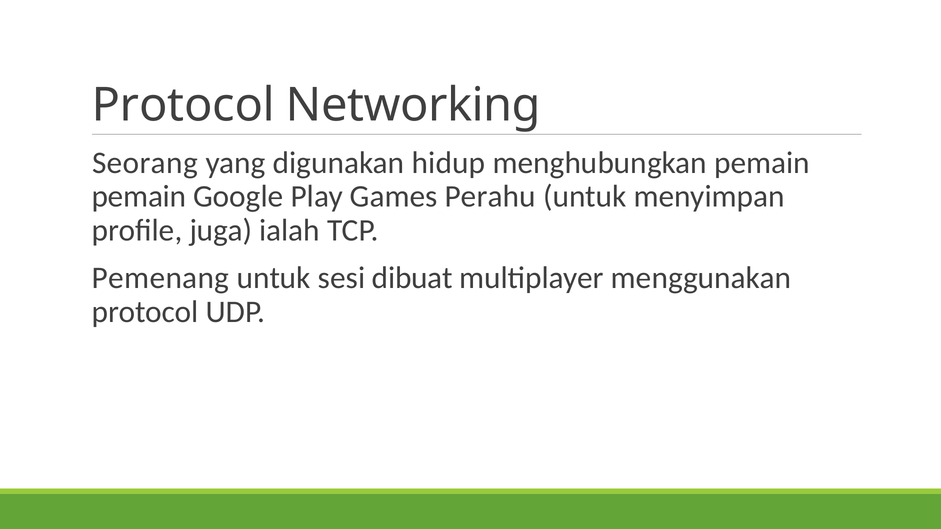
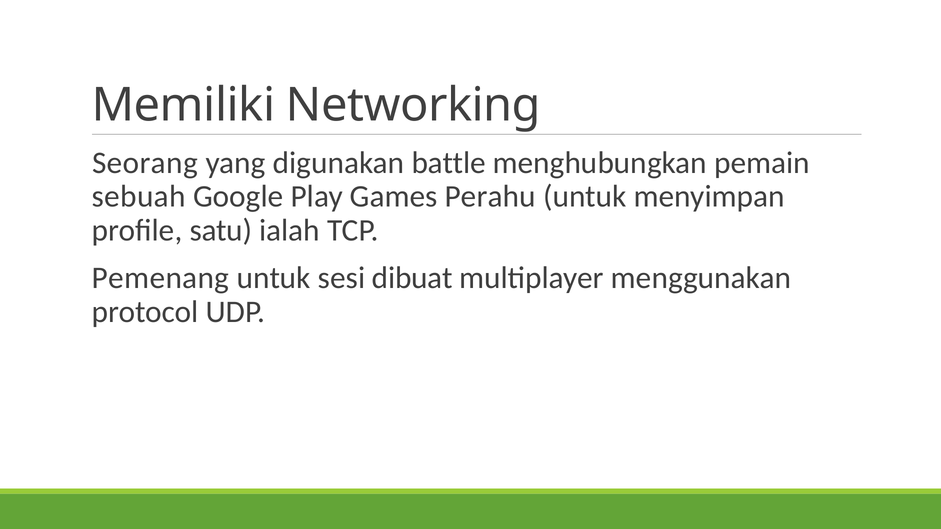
Protocol: Protocol -> Memiliki (183, 105)
hidup: hidup -> battle (449, 163)
pemain: pemain -> sebuah (139, 197)
juga: juga -> satu (221, 231)
